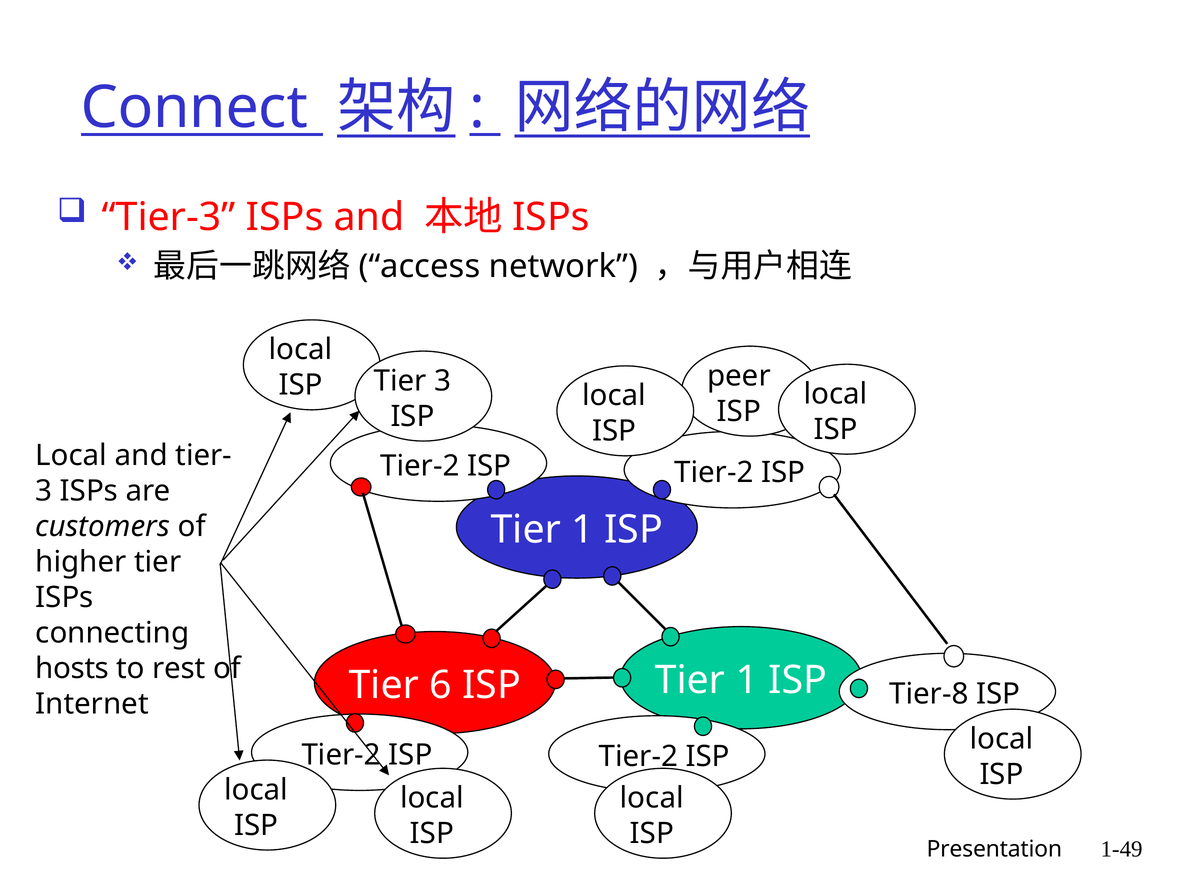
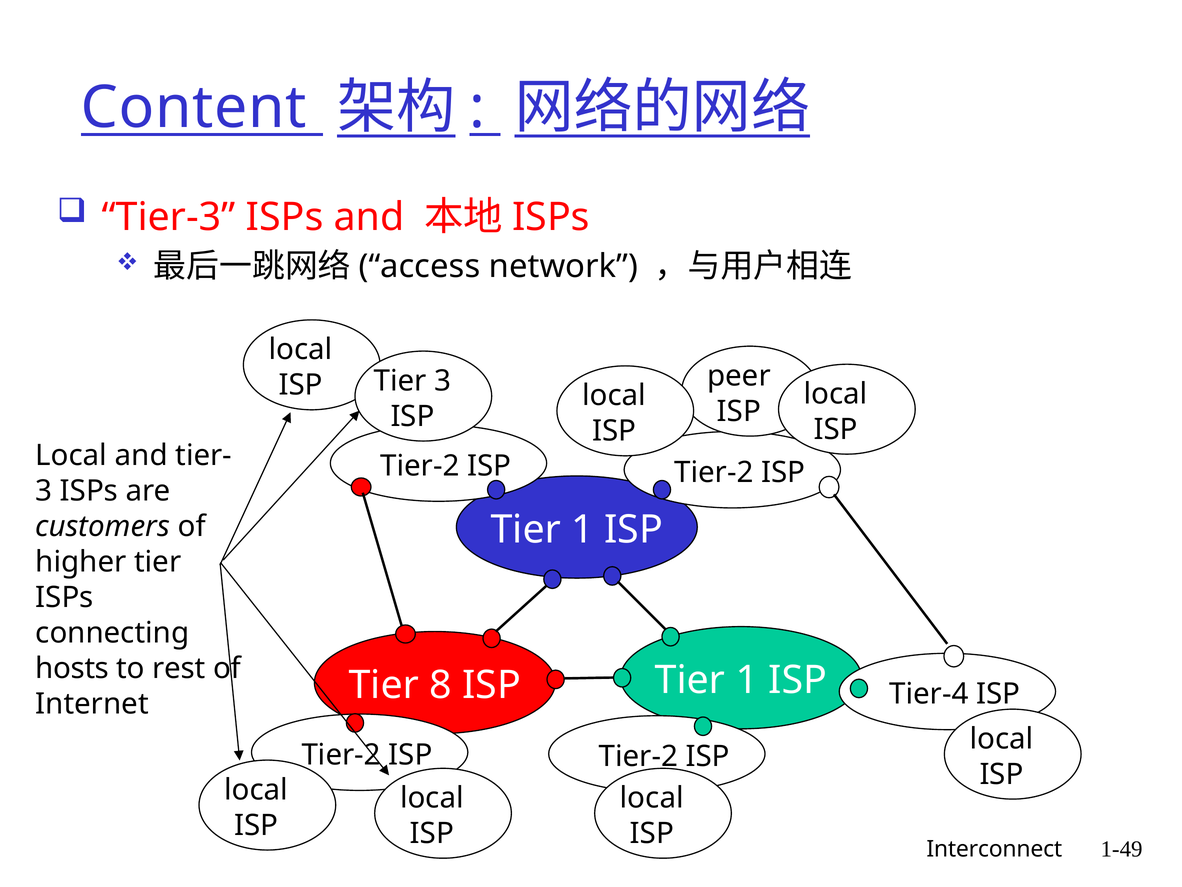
Connect: Connect -> Content (194, 108)
6: 6 -> 8 (441, 685)
Tier-8: Tier-8 -> Tier-4 (929, 694)
Presentation: Presentation -> Interconnect (994, 849)
